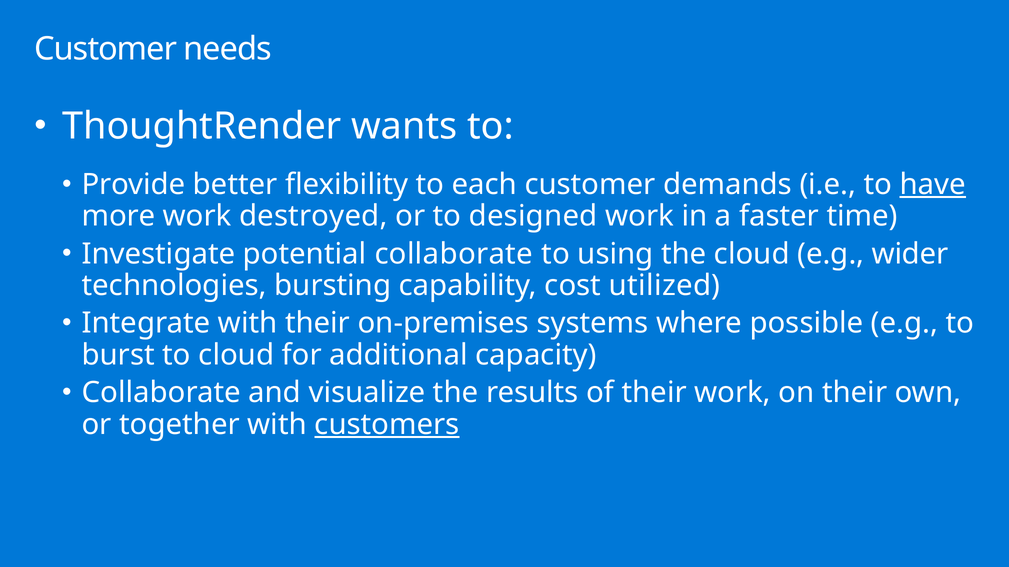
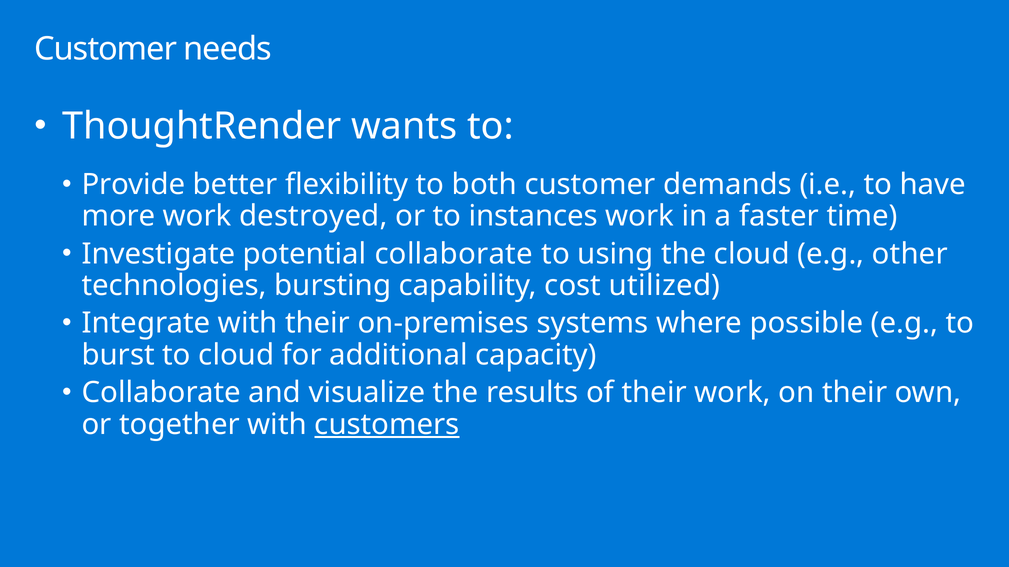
each: each -> both (484, 185)
have underline: present -> none (933, 185)
designed: designed -> instances (533, 216)
wider: wider -> other (910, 254)
